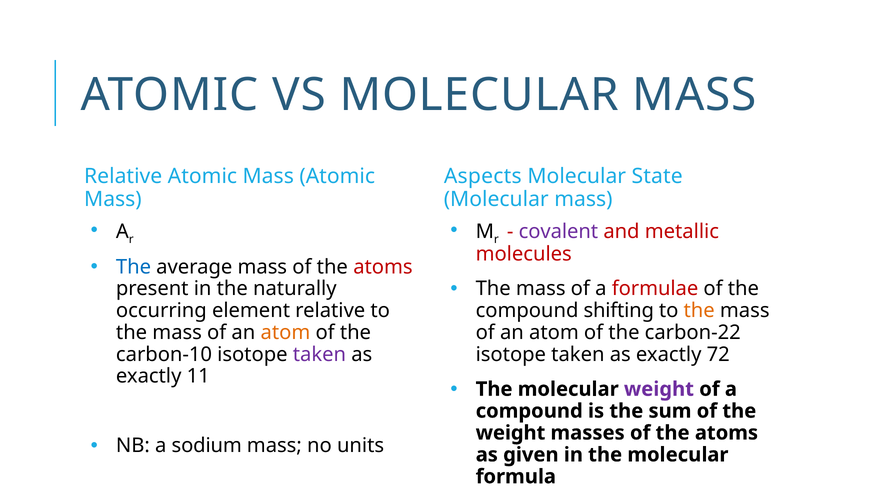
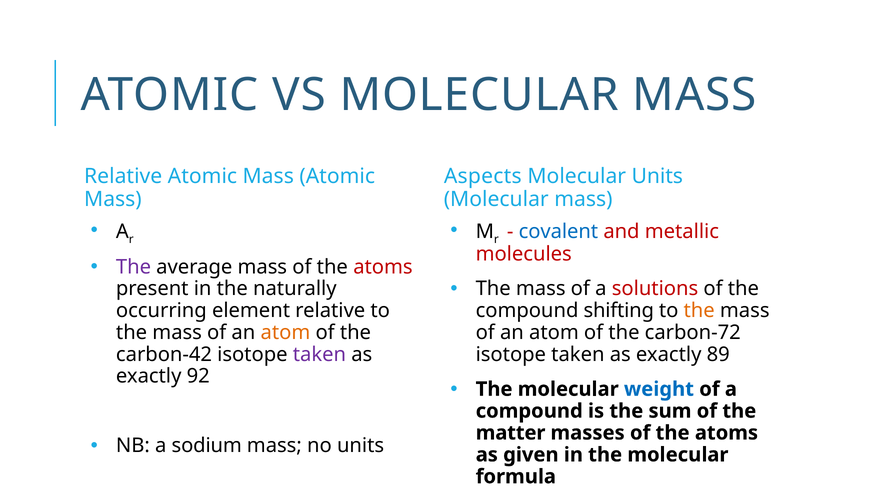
Molecular State: State -> Units (657, 176)
covalent colour: purple -> blue (558, 231)
The colour: blue -> purple (134, 267)
formulae: formulae -> solutions (655, 289)
carbon-22: carbon-22 -> carbon-72 (693, 332)
carbon-10: carbon-10 -> carbon-42 (164, 354)
72: 72 -> 89 (718, 354)
11: 11 -> 92 (198, 376)
weight colour: purple -> blue (659, 389)
weight: weight -> matter (511, 433)
